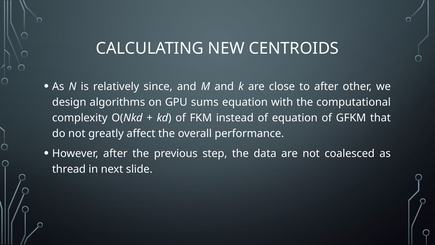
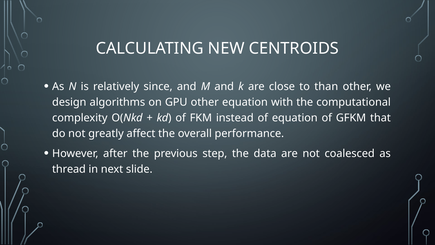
to after: after -> than (326, 86)
GPU sums: sums -> other (205, 102)
